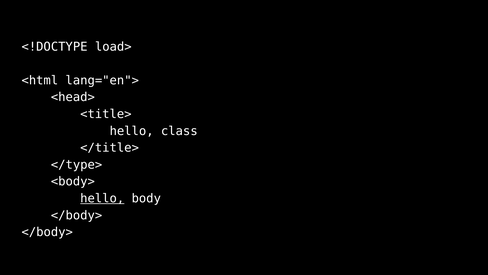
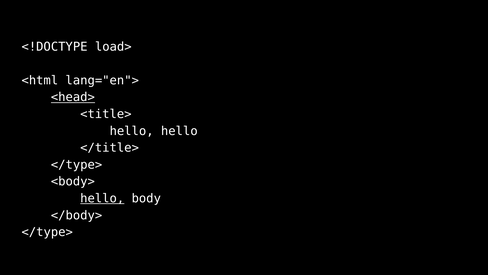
<head> underline: none -> present (73, 97)
hello class: class -> hello (179, 131)
</body>: </body> -> </type> (47, 232)
